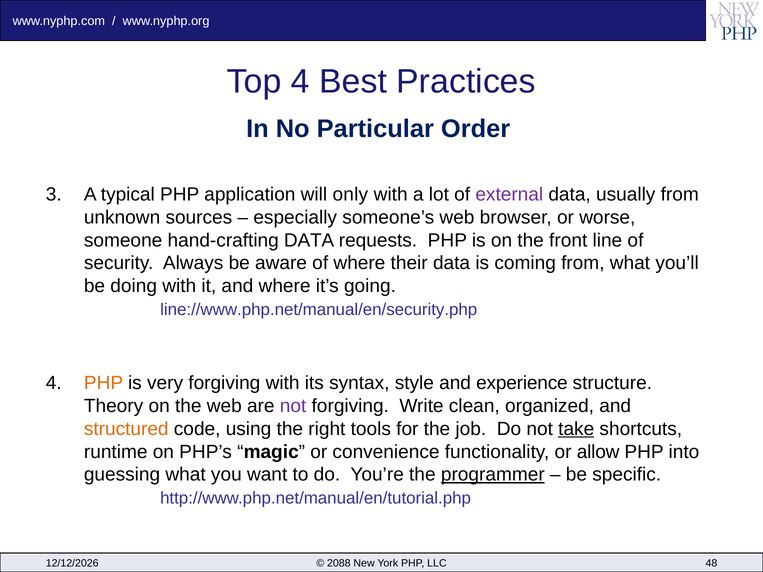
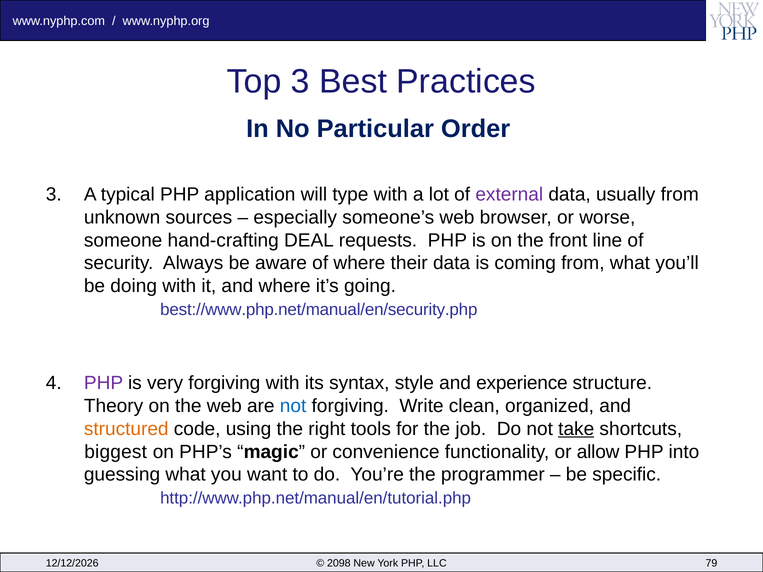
Top 4: 4 -> 3 (300, 82)
only: only -> type (350, 195)
hand-crafting DATA: DATA -> DEAL (309, 240)
line://www.php.net/manual/en/security.php: line://www.php.net/manual/en/security.php -> best://www.php.net/manual/en/security.php (319, 310)
PHP colour: orange -> purple (104, 383)
not colour: purple -> blue (293, 406)
runtime: runtime -> biggest (116, 452)
programmer underline: present -> none (493, 475)
2088: 2088 -> 2098 (339, 563)
48: 48 -> 79 (711, 563)
